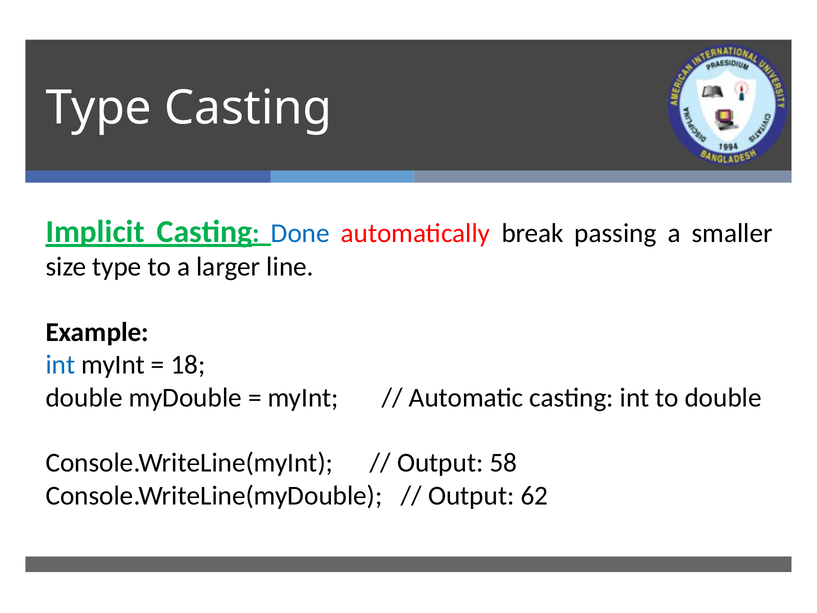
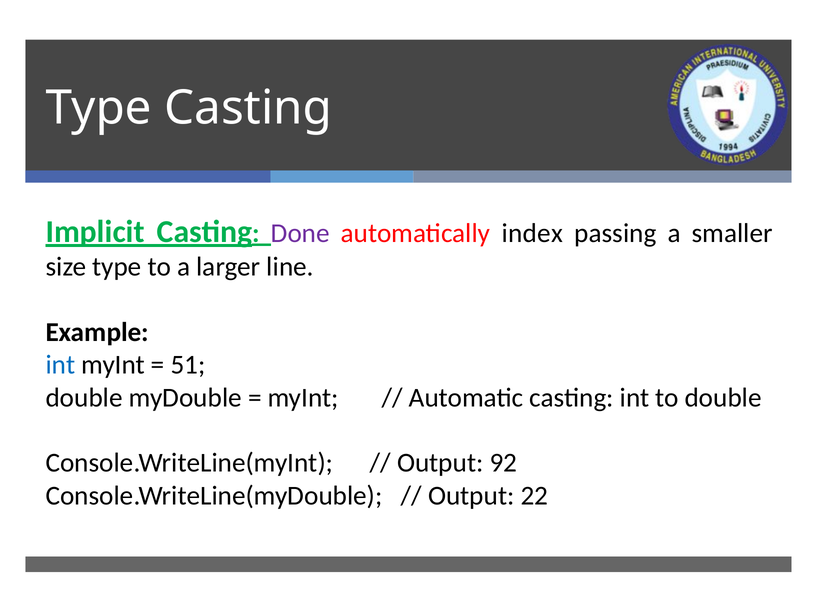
Done colour: blue -> purple (300, 233)
break: break -> index (532, 233)
18: 18 -> 51 (188, 365)
58: 58 -> 92 (503, 463)
62: 62 -> 22 (534, 495)
